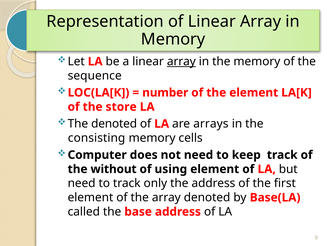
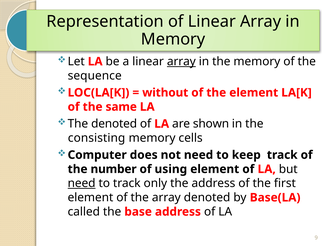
number: number -> without (165, 92)
store: store -> same (121, 107)
arrays: arrays -> shown (211, 123)
without: without -> number (114, 169)
need underline: none -> present (82, 183)
